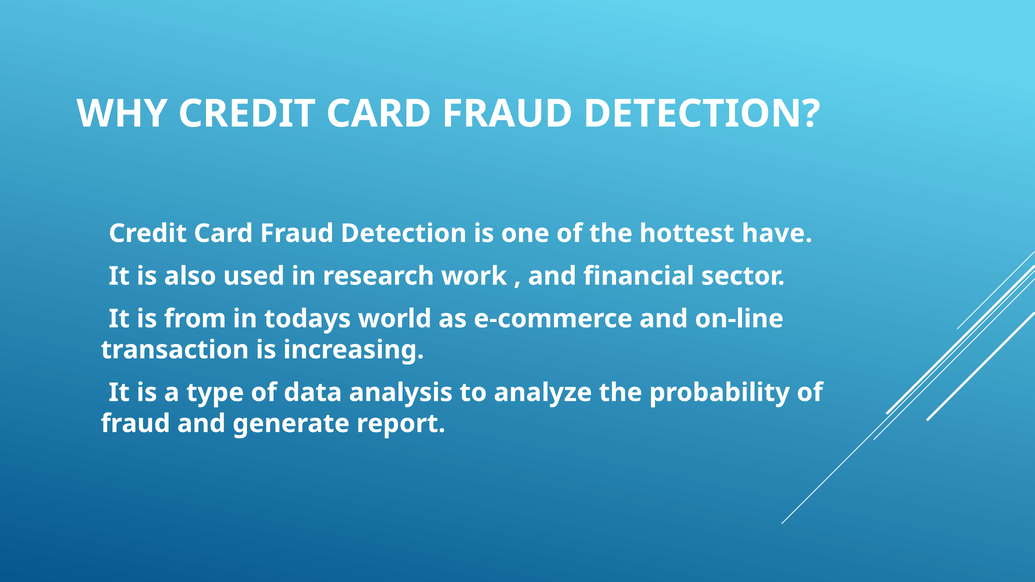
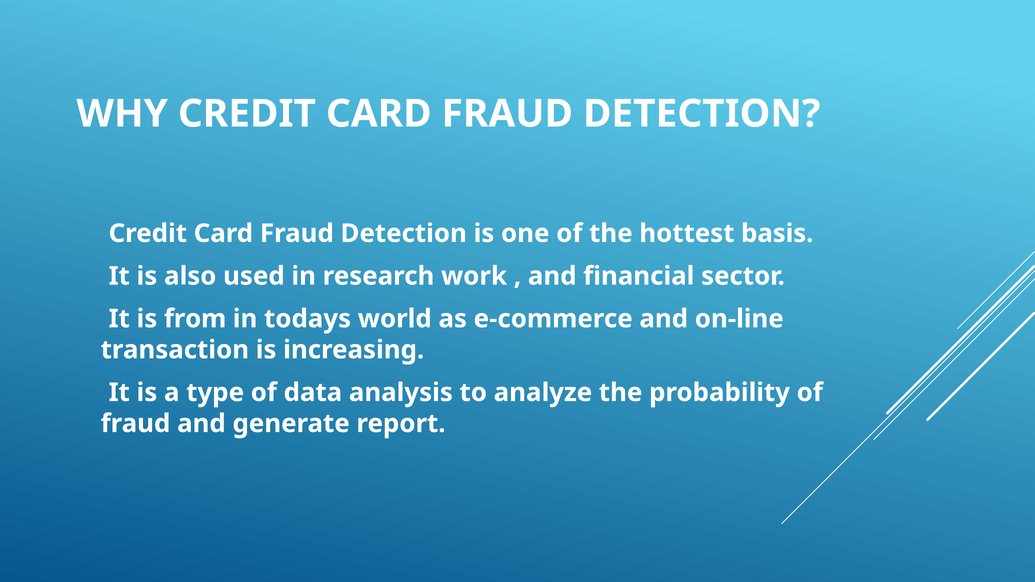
have: have -> basis (777, 233)
